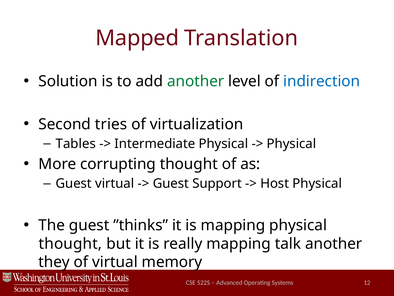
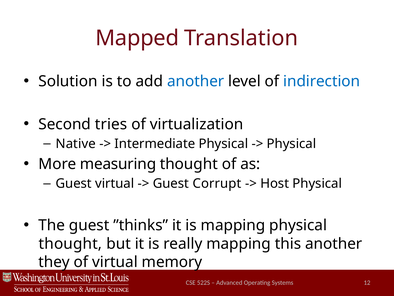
another colour: green -> blue (196, 81)
Tables: Tables -> Native (76, 144)
corrupting: corrupting -> measuring (118, 164)
Support: Support -> Corrupt (217, 183)
talk: talk -> this (288, 243)
